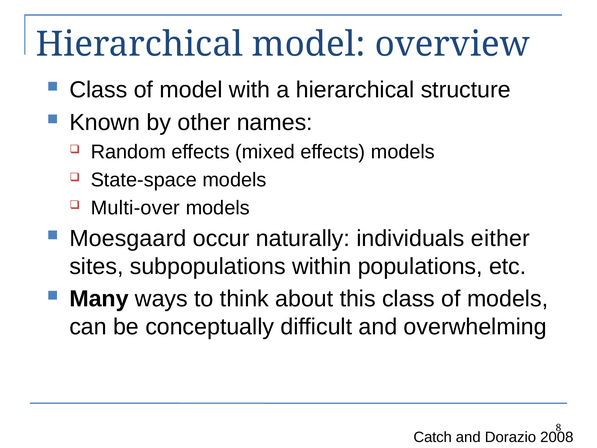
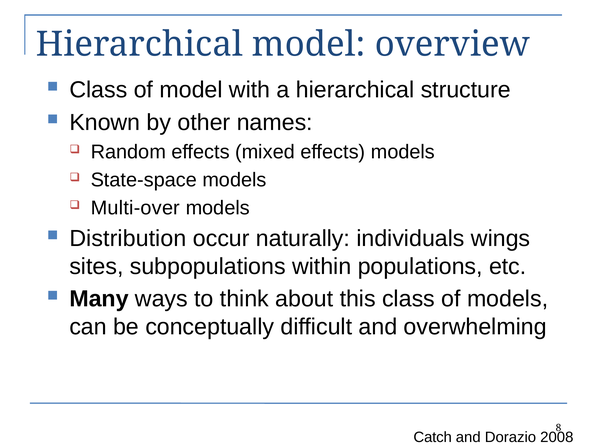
Moesgaard: Moesgaard -> Distribution (128, 238)
either: either -> wings (501, 238)
